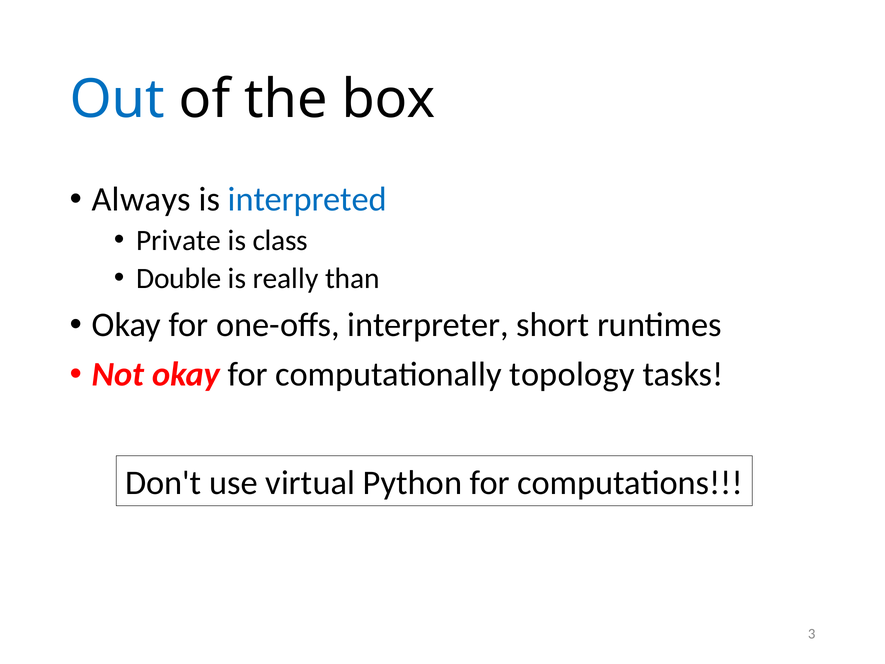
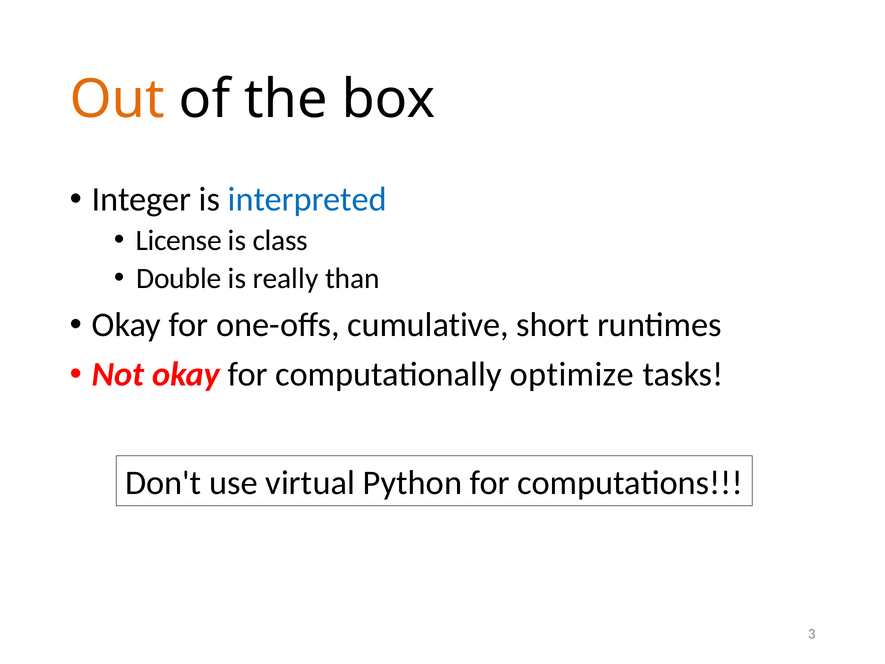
Out colour: blue -> orange (117, 99)
Always: Always -> Integer (142, 200)
Private: Private -> License (179, 240)
interpreter: interpreter -> cumulative (428, 325)
topology: topology -> optimize (572, 374)
